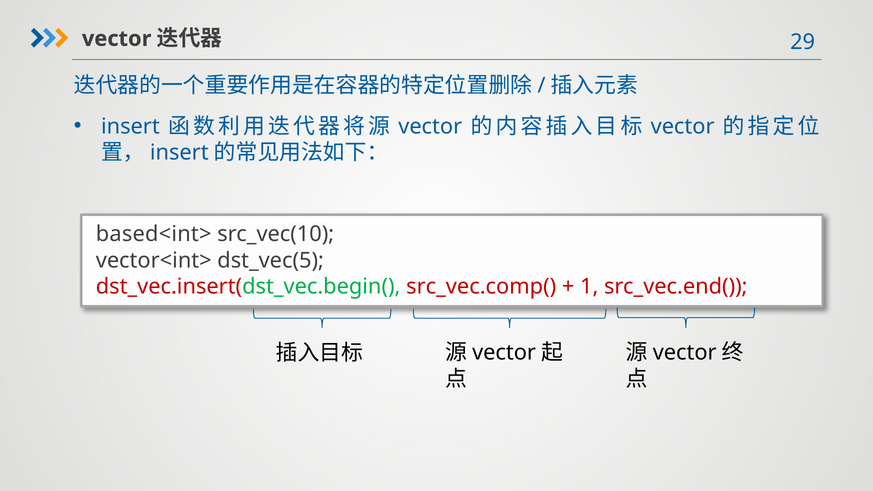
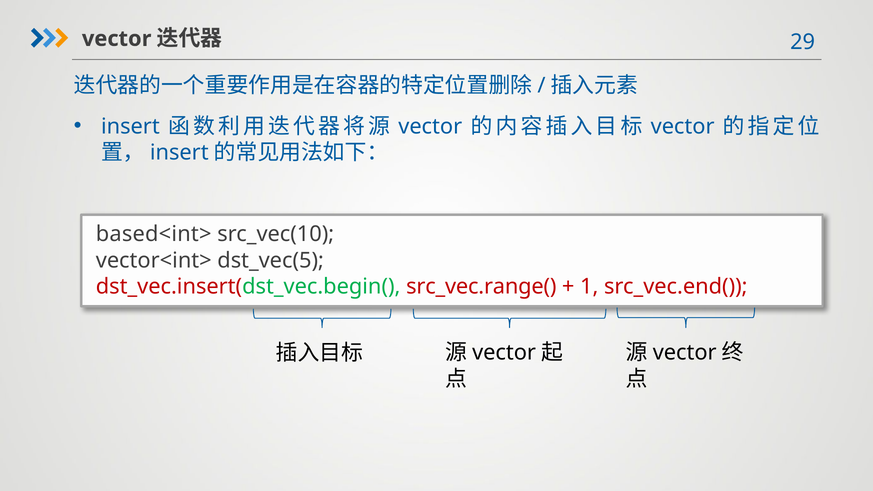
src_vec.comp(: src_vec.comp( -> src_vec.range( (481, 287)
